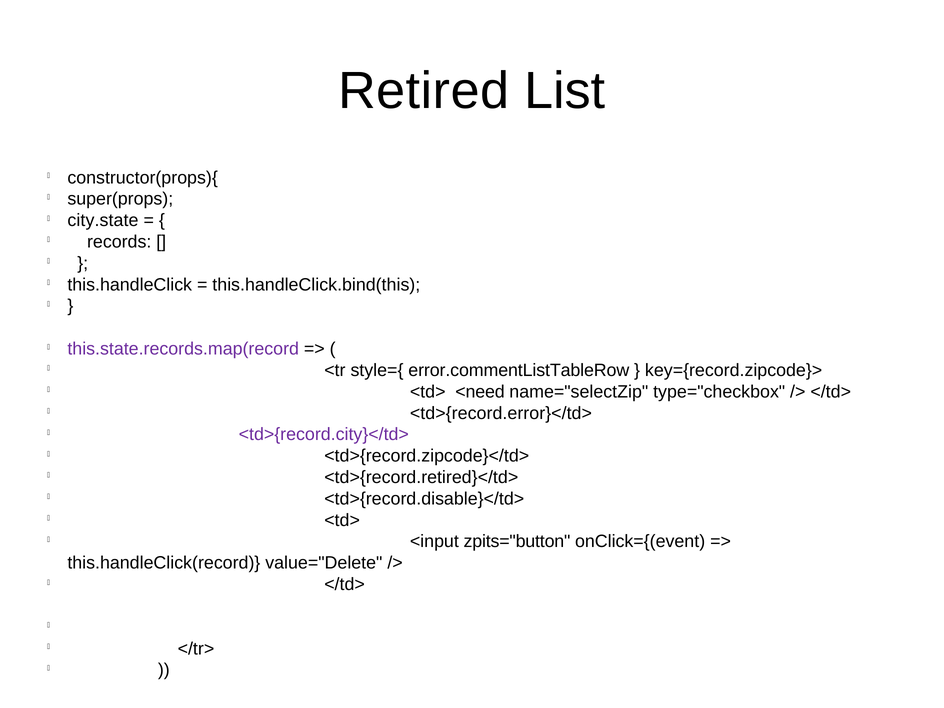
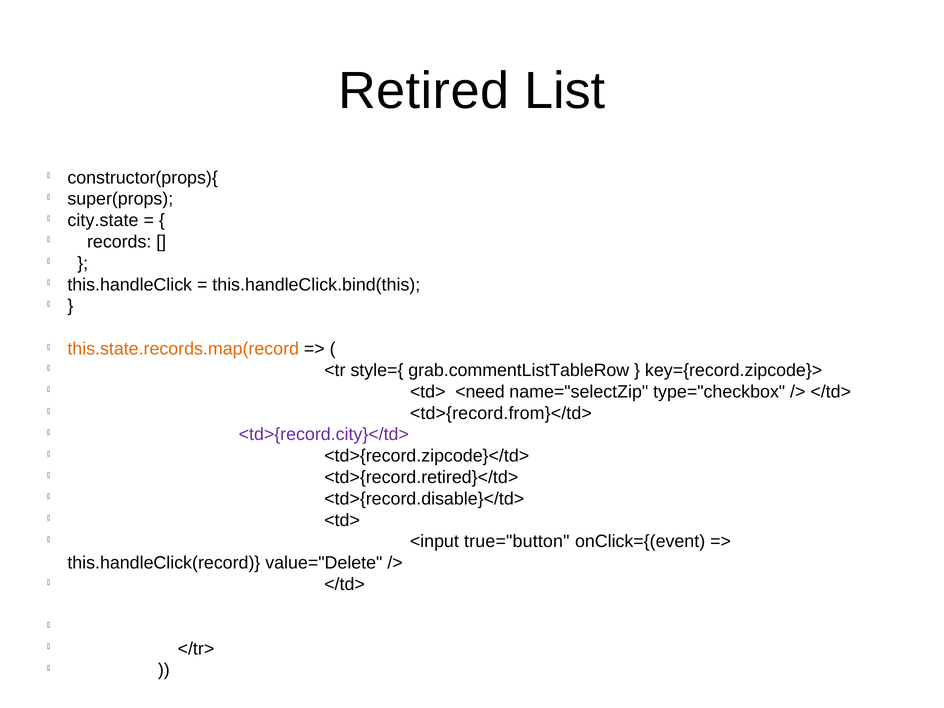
this.state.records.map(record colour: purple -> orange (183, 349)
error.commentListTableRow: error.commentListTableRow -> grab.commentListTableRow (519, 370)
<td>{record.error}</td>: <td>{record.error}</td> -> <td>{record.from}</td> (501, 413)
zpits="button: zpits="button -> true="button (517, 542)
